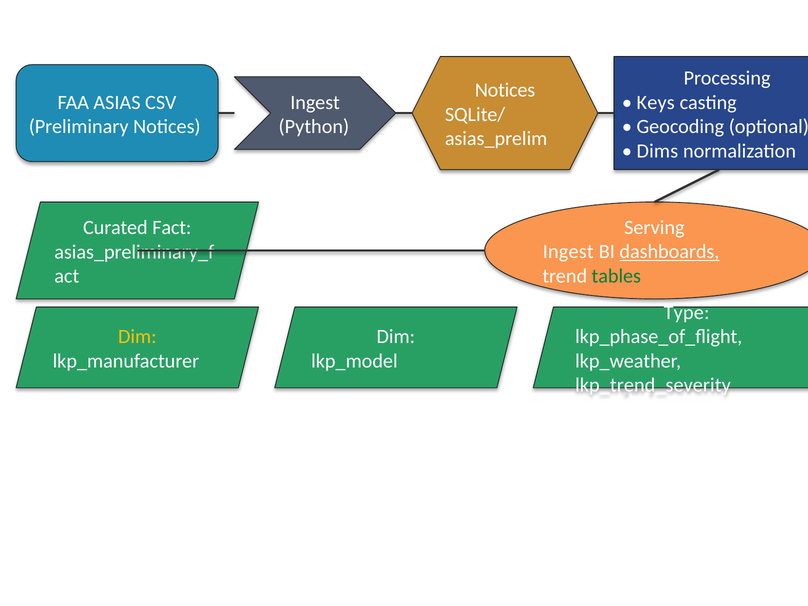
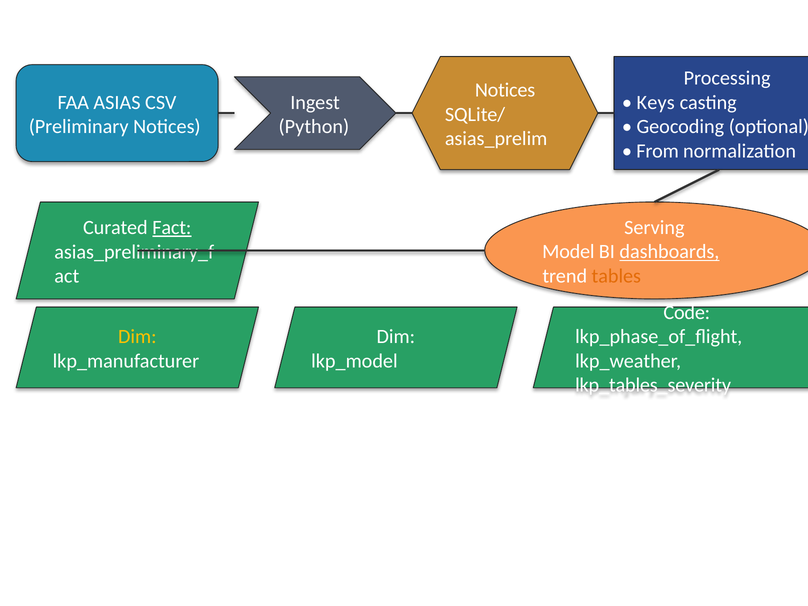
Dims: Dims -> From (658, 151)
Fact underline: none -> present (172, 228)
Ingest: Ingest -> Model (568, 252)
tables colour: green -> orange (616, 276)
Type: Type -> Code (687, 312)
lkp_trend_severity: lkp_trend_severity -> lkp_tables_severity (653, 385)
